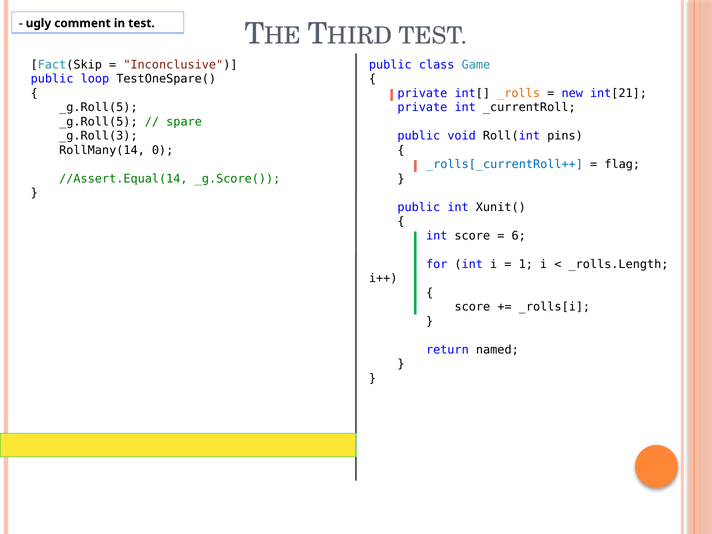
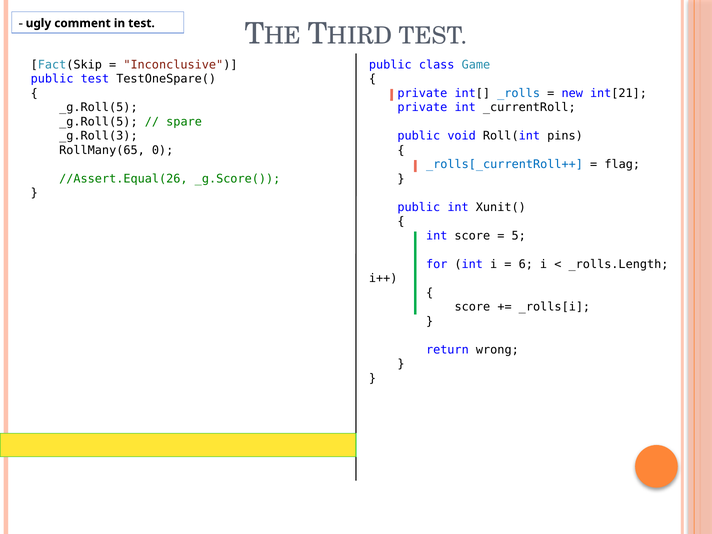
public loop: loop -> test (95, 79)
_rolls colour: orange -> blue (519, 93)
RollMany(14: RollMany(14 -> RollMany(65 (102, 150)
//Assert.Equal(14: //Assert.Equal(14 -> //Assert.Equal(26 (123, 179)
6: 6 -> 5 (519, 236)
1: 1 -> 6 (526, 264)
named: named -> wrong (497, 350)
